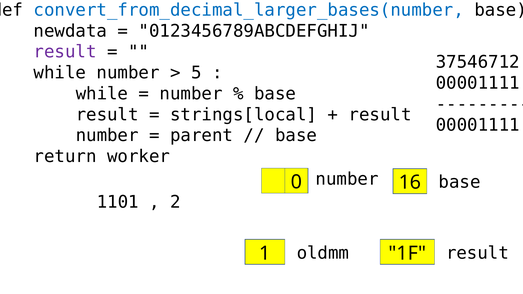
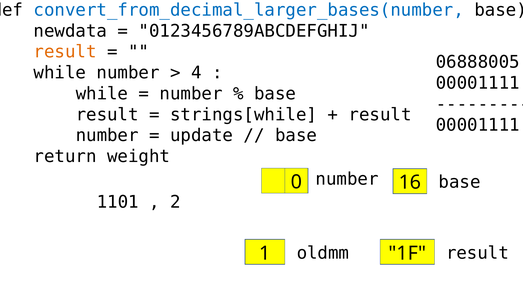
result colour: purple -> orange (65, 52)
37546712: 37546712 -> 06888005 (478, 62)
5: 5 -> 4 (196, 73)
strings[local: strings[local -> strings[while (244, 115)
parent: parent -> update (202, 136)
worker: worker -> weight (139, 157)
